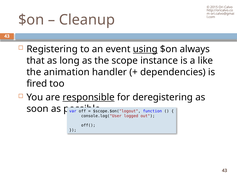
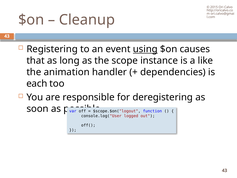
always: always -> causes (195, 49)
fired: fired -> each (37, 83)
responsible underline: present -> none (89, 97)
